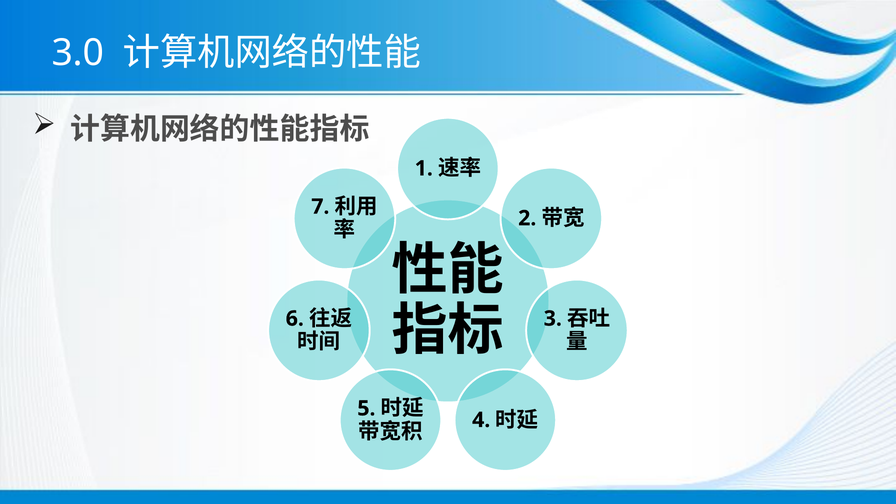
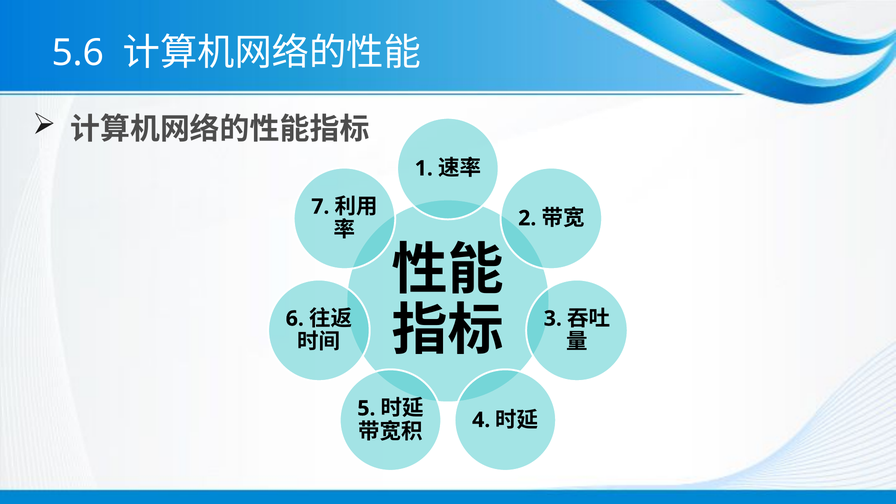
3.0: 3.0 -> 5.6 (78, 53)
